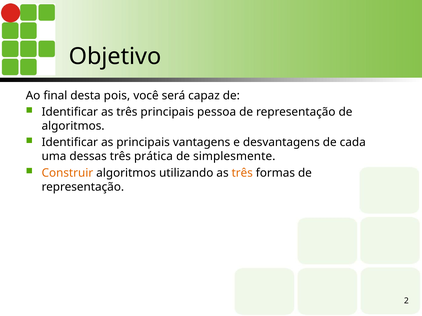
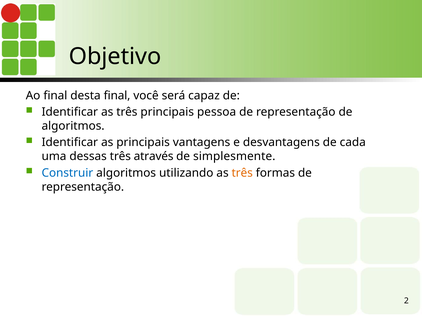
desta pois: pois -> final (117, 96)
prática: prática -> através (154, 157)
Construir colour: orange -> blue (67, 173)
